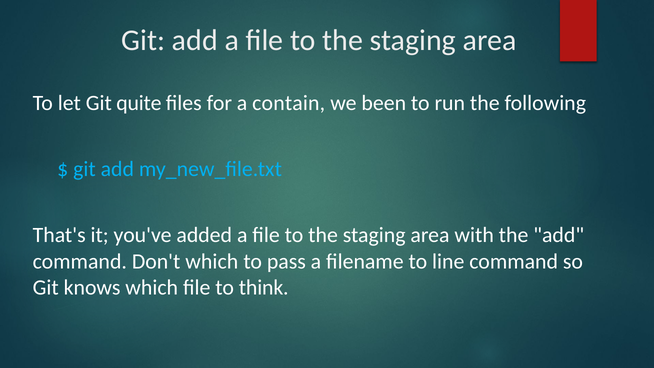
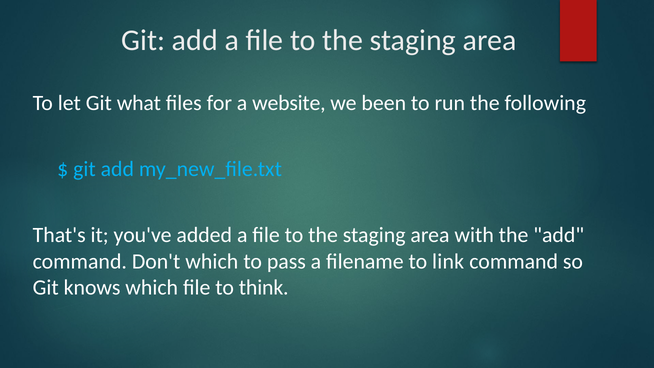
quite: quite -> what (139, 103)
contain: contain -> website (289, 103)
line: line -> link (448, 261)
